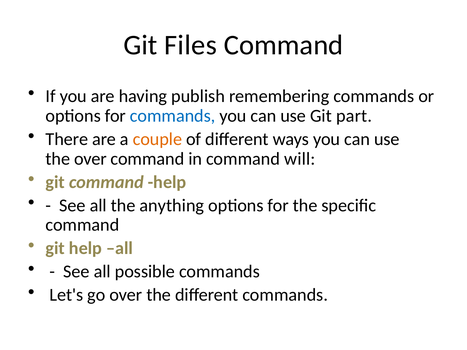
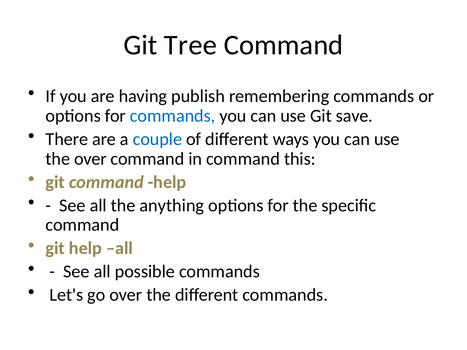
Files: Files -> Tree (191, 45)
part: part -> save (354, 116)
couple colour: orange -> blue (157, 139)
will: will -> this (300, 159)
